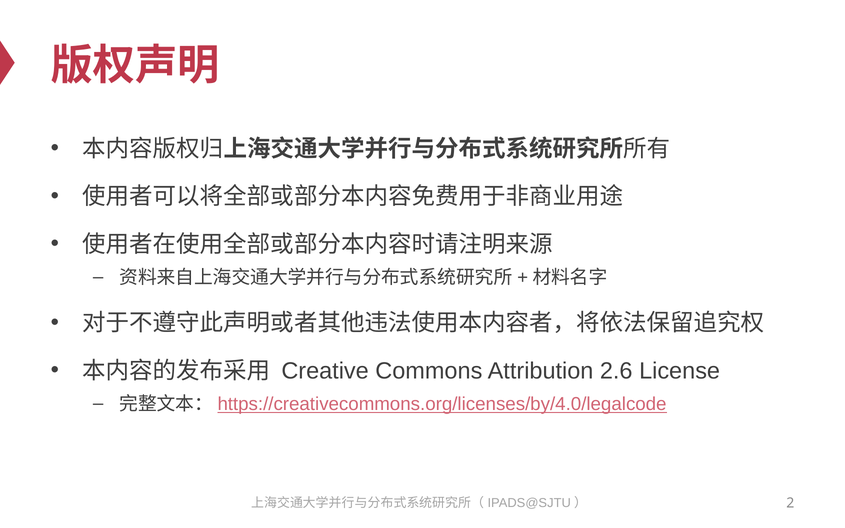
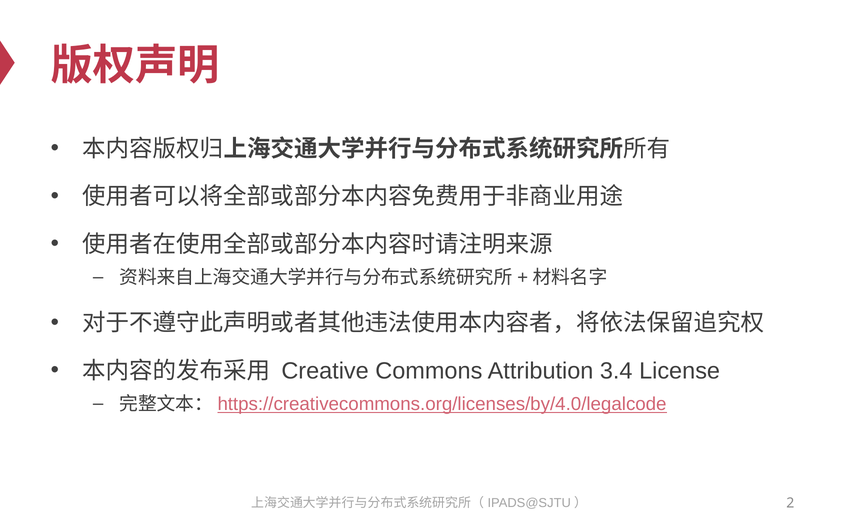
2.6: 2.6 -> 3.4 (616, 371)
